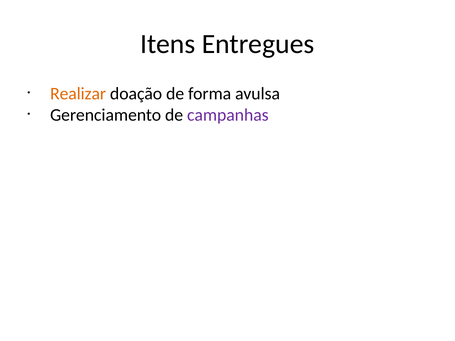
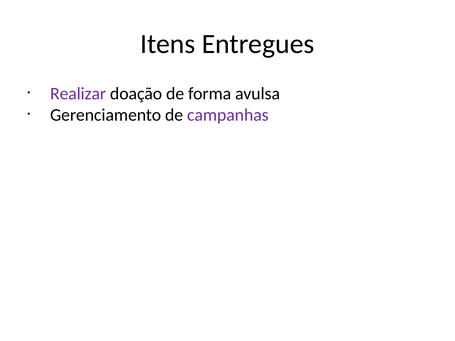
Realizar colour: orange -> purple (78, 94)
